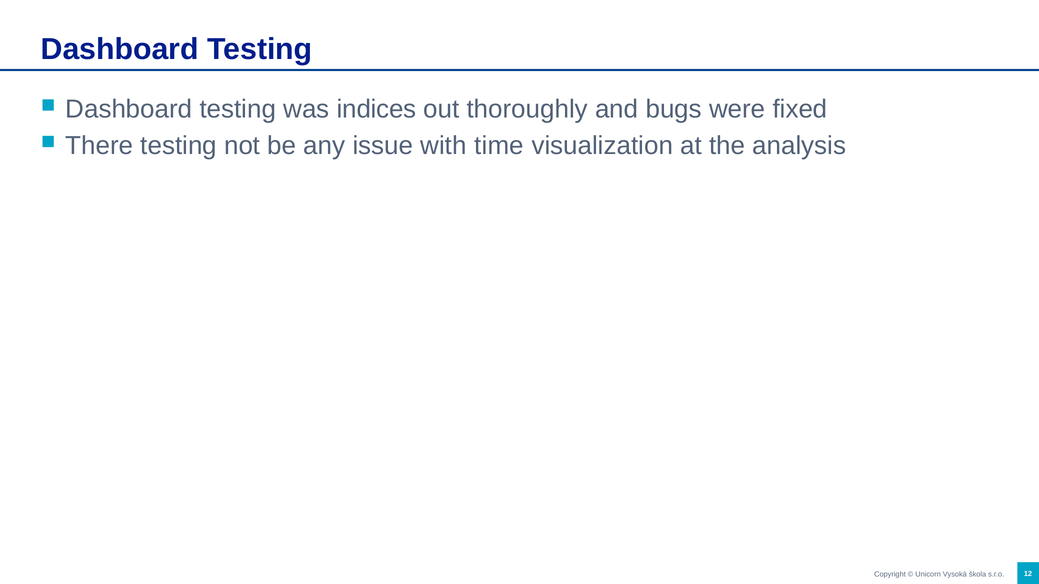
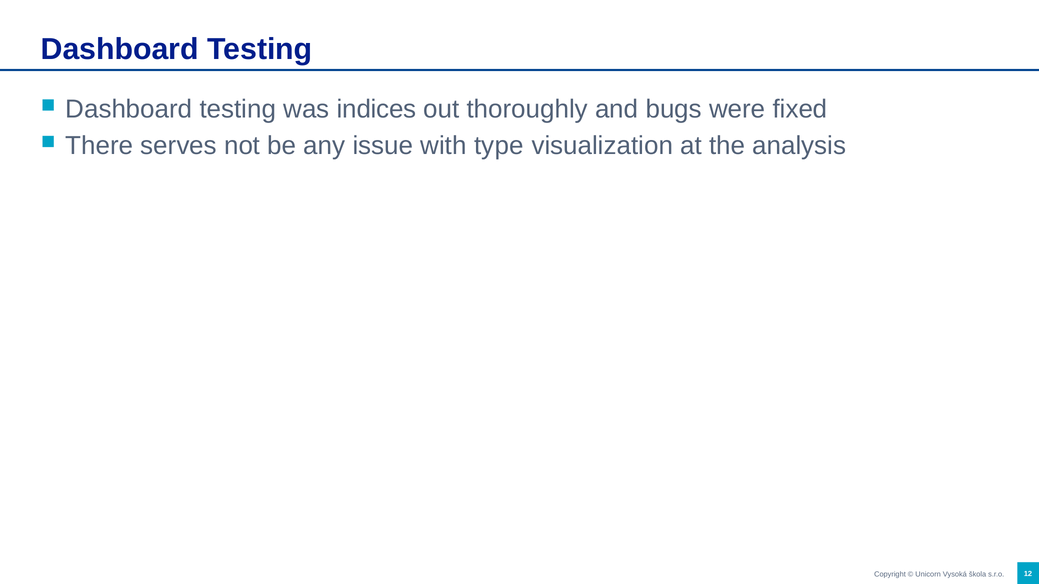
There testing: testing -> serves (179, 146)
time: time -> type (499, 146)
